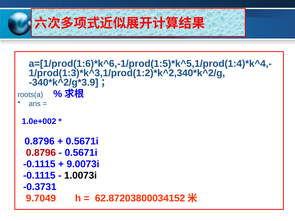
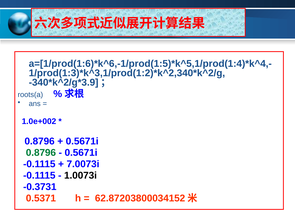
0.8796 colour: red -> green (41, 153)
9.0073i: 9.0073i -> 7.0073i (83, 164)
9.7049: 9.7049 -> 0.5371 (41, 199)
